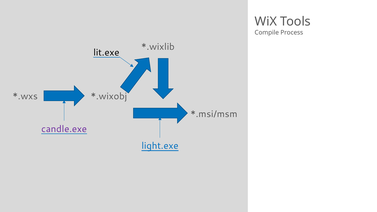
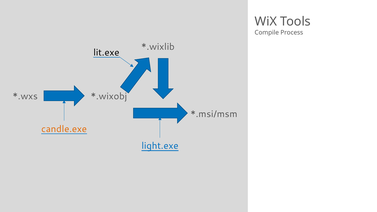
candle.exe colour: purple -> orange (64, 129)
